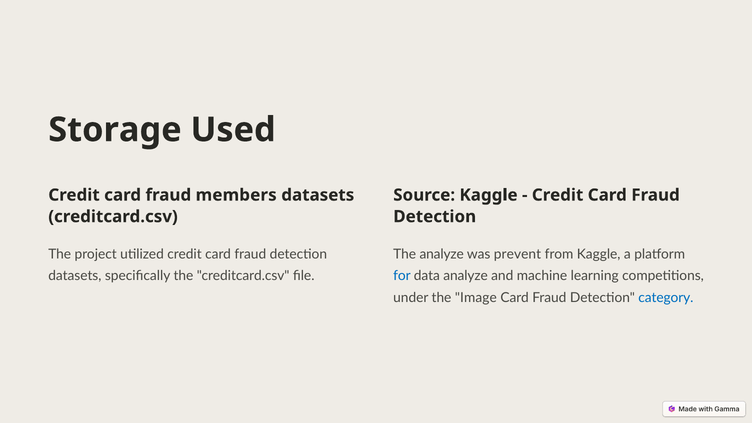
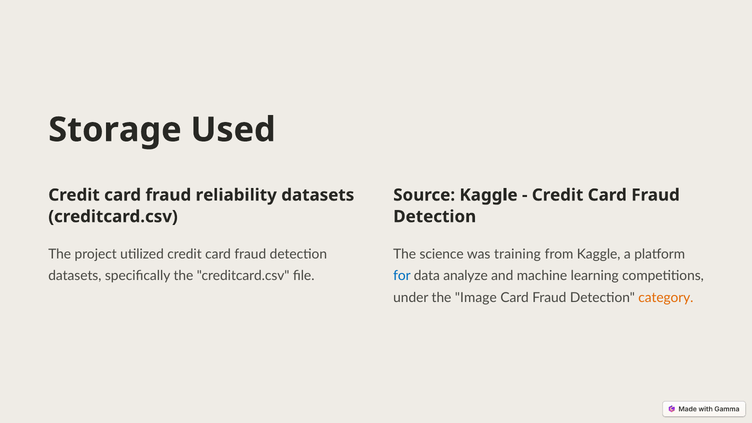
members: members -> reliability (236, 195)
The analyze: analyze -> science (442, 254)
prevent: prevent -> training (517, 254)
category colour: blue -> orange (666, 298)
